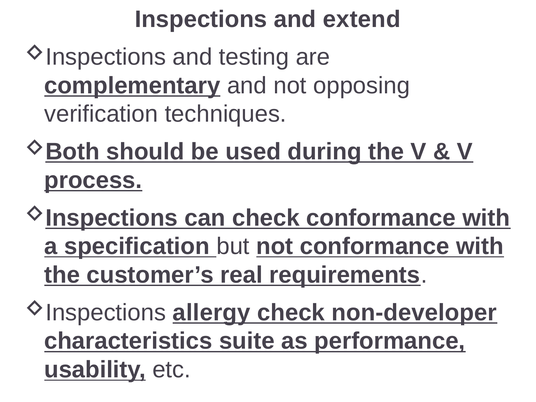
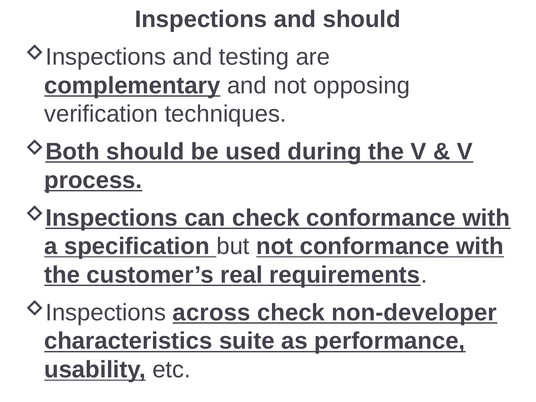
and extend: extend -> should (362, 19)
allergy: allergy -> across (212, 313)
